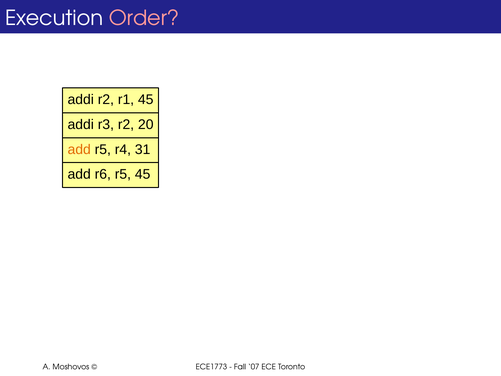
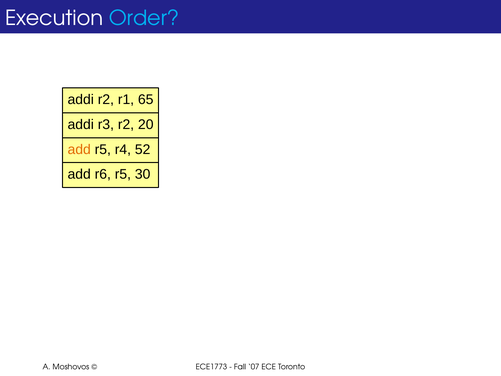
Order colour: pink -> light blue (144, 18)
r1 45: 45 -> 65 (146, 99)
31: 31 -> 52 (143, 150)
r5 45: 45 -> 30 (143, 174)
